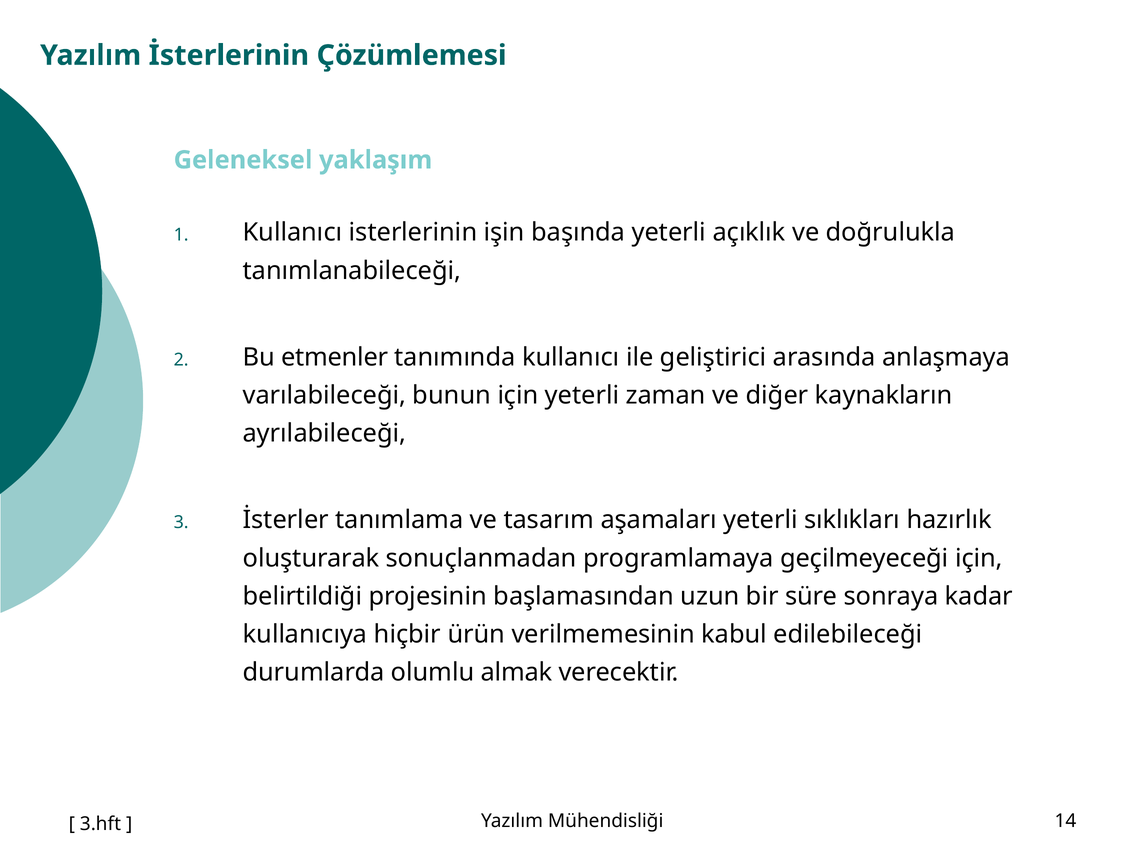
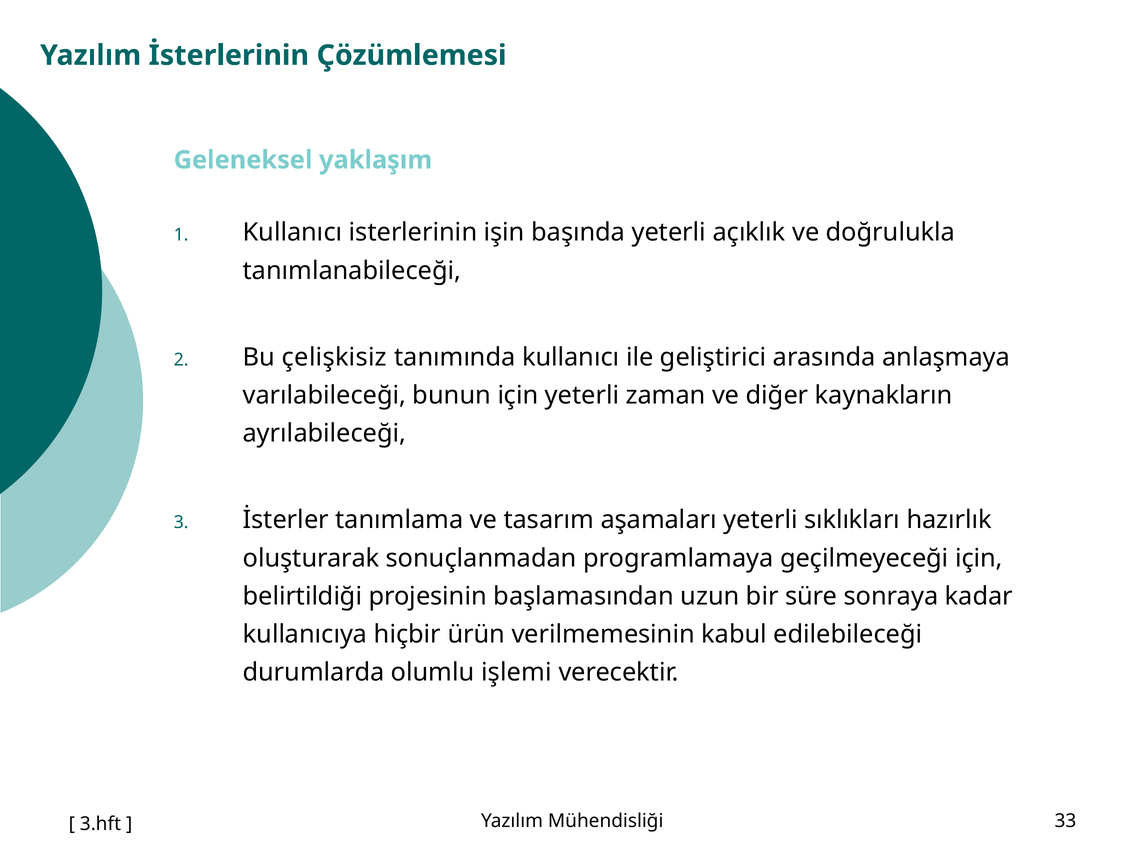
etmenler: etmenler -> çelişkisiz (334, 357)
almak: almak -> işlemi (516, 672)
14: 14 -> 33 (1065, 821)
